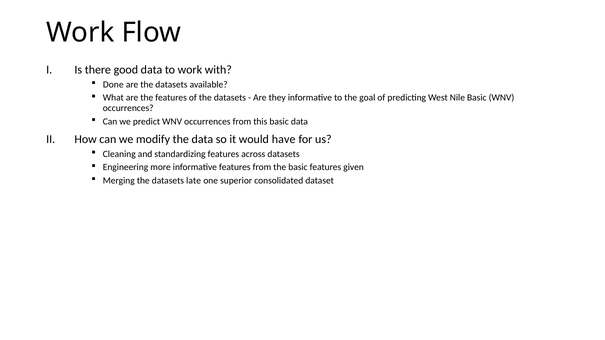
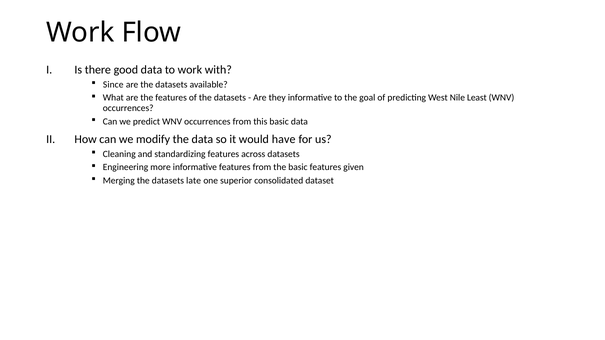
Done: Done -> Since (113, 85)
Nile Basic: Basic -> Least (477, 98)
